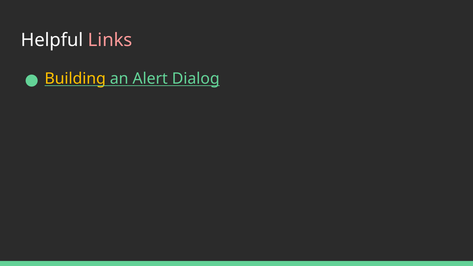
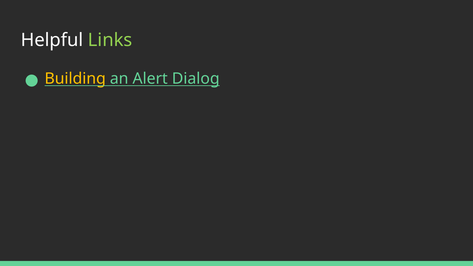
Links colour: pink -> light green (110, 40)
